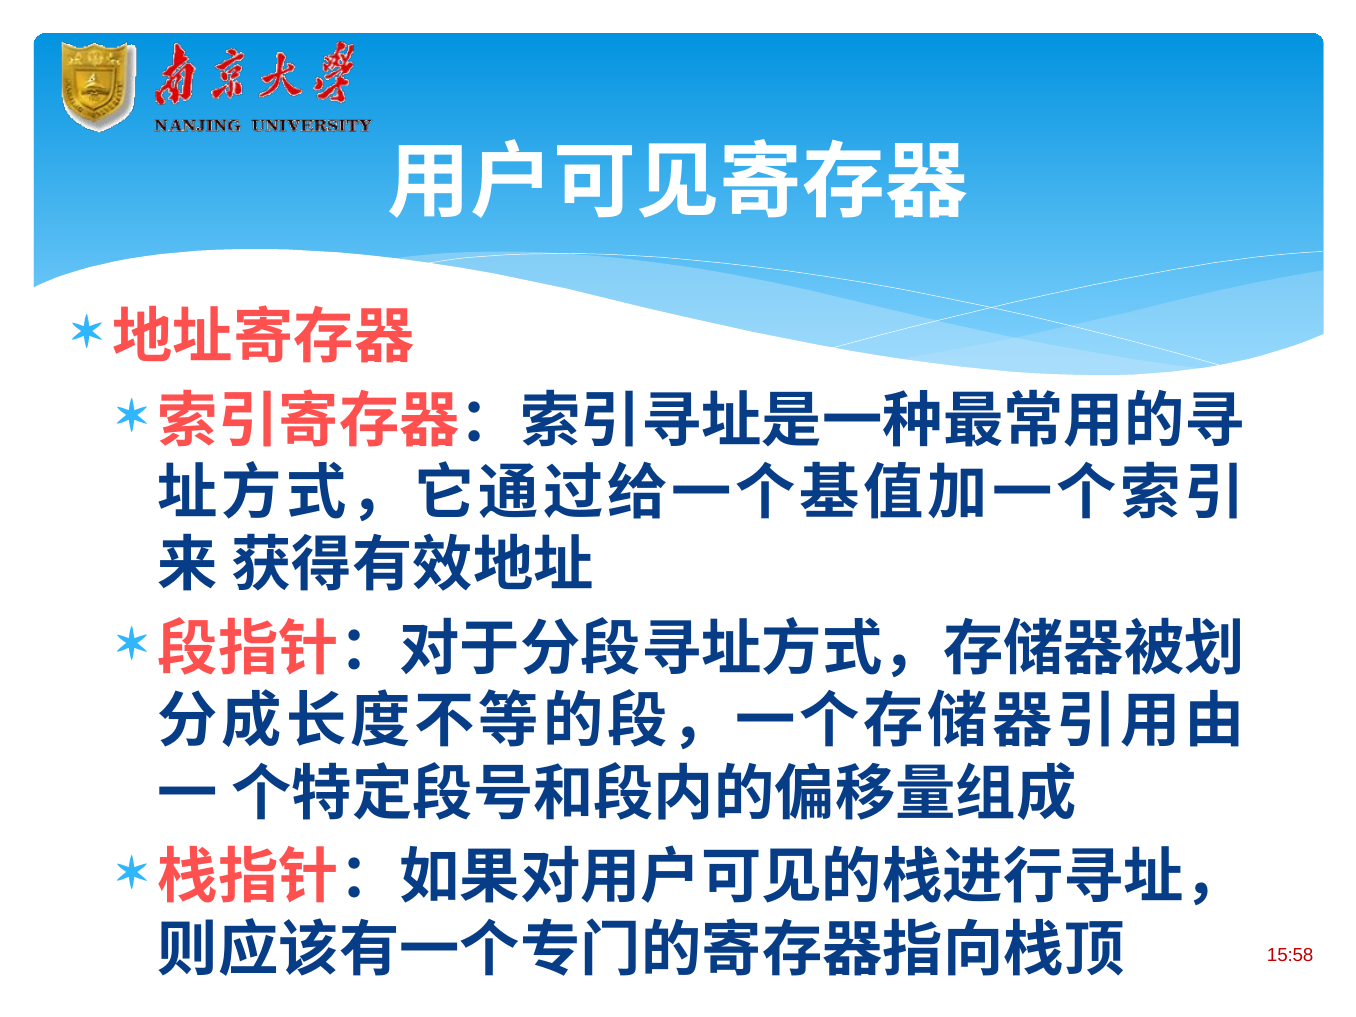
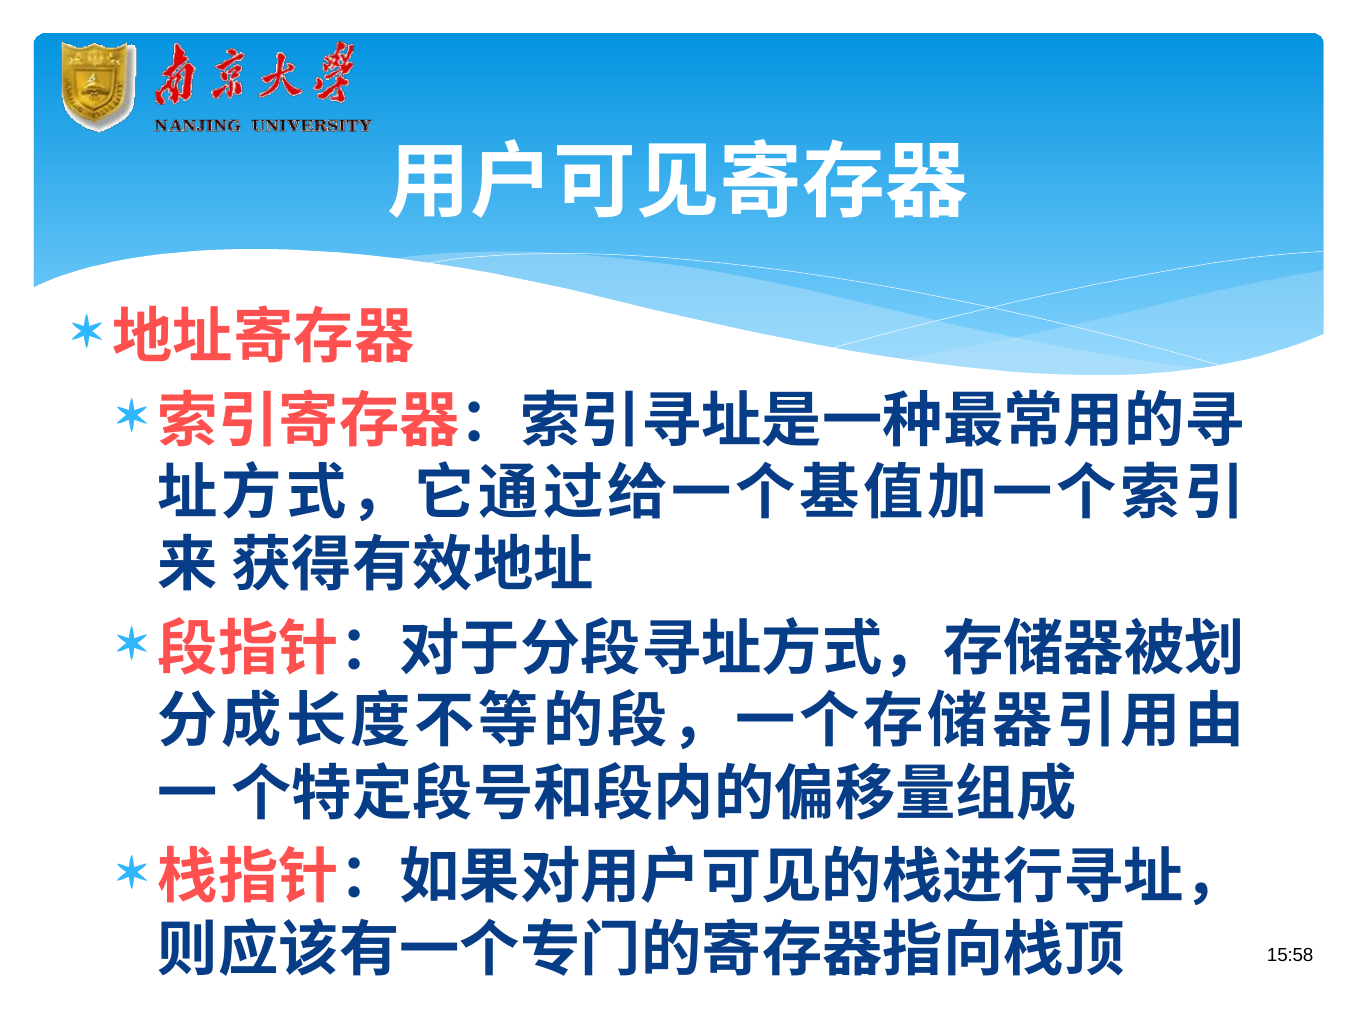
15:58 colour: red -> black (1290, 955)
